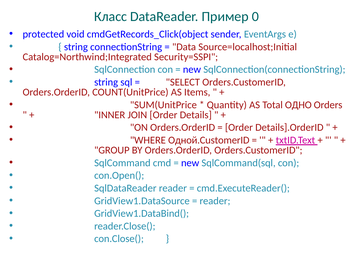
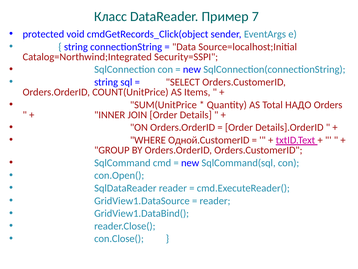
0: 0 -> 7 (255, 16)
ОДНО: ОДНО -> НАДО (298, 105)
